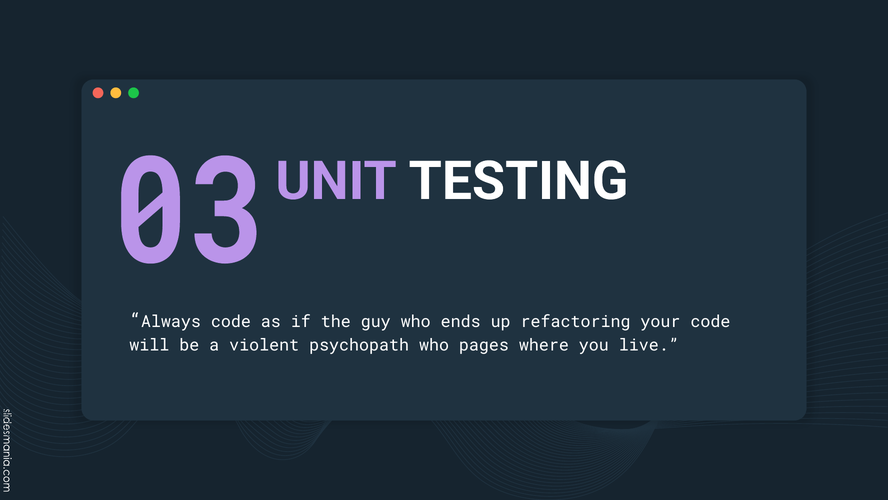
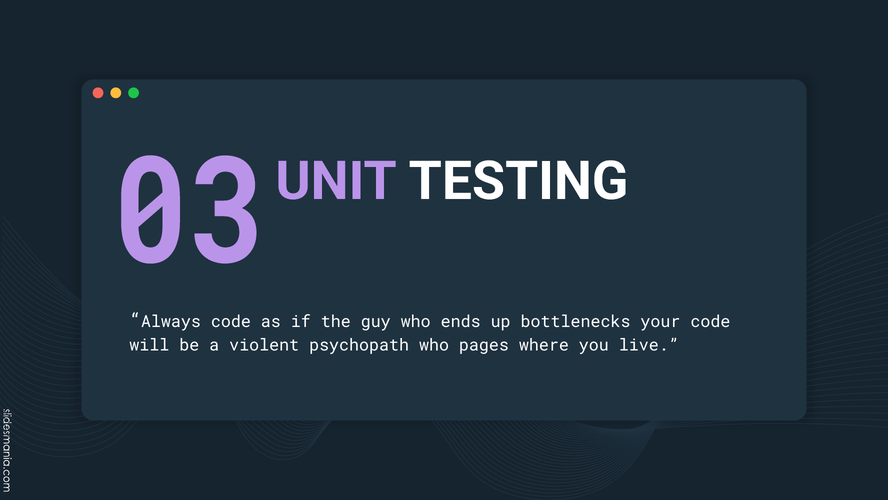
refactoring: refactoring -> bottlenecks (576, 321)
